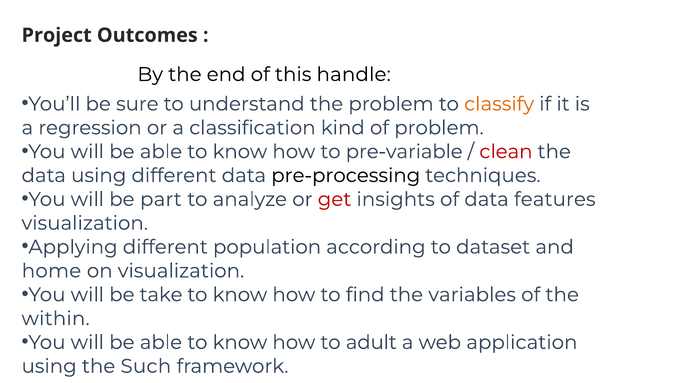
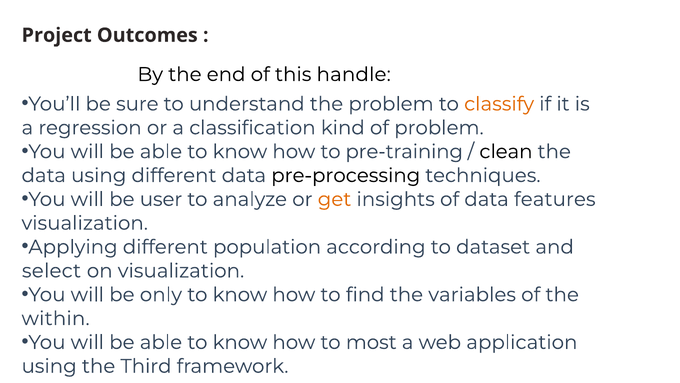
pre-variable: pre-variable -> pre-training (404, 151)
clean colour: red -> black (506, 151)
part: part -> user (161, 199)
get colour: red -> orange (335, 199)
home: home -> select (51, 271)
take: take -> only (161, 294)
adult: adult -> most (371, 342)
Such: Such -> Third (146, 366)
